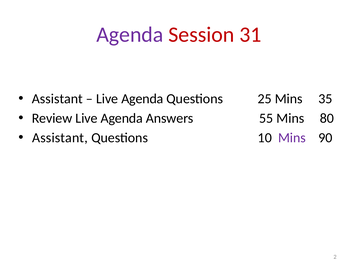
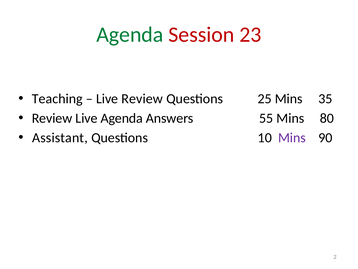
Agenda colour: purple -> green (130, 35)
31: 31 -> 23 (250, 35)
Assistant: Assistant -> Teaching (57, 99)
Agenda: Agenda -> Review (142, 99)
